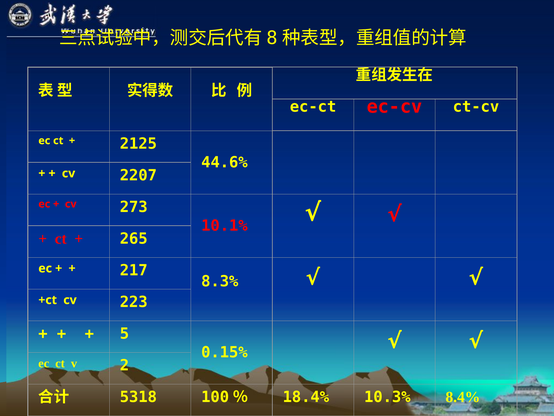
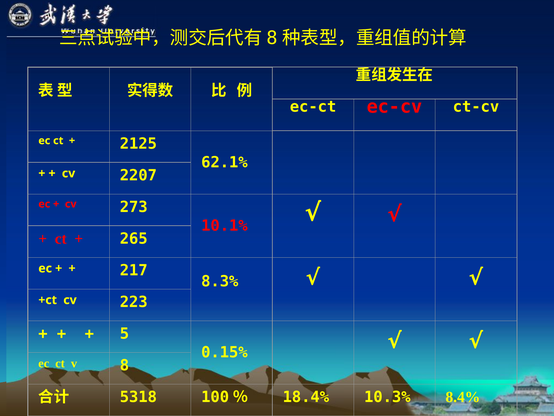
44.6%: 44.6% -> 62.1% (224, 162)
2: 2 -> 8 (124, 365)
